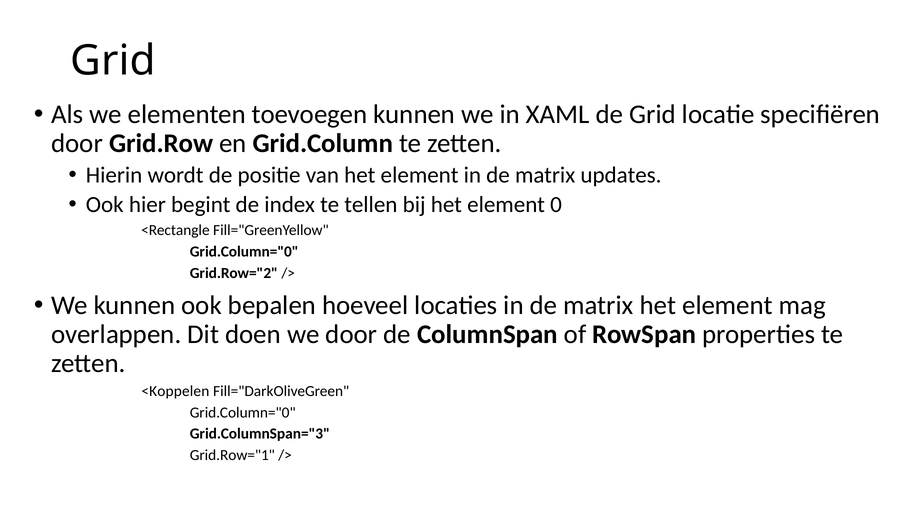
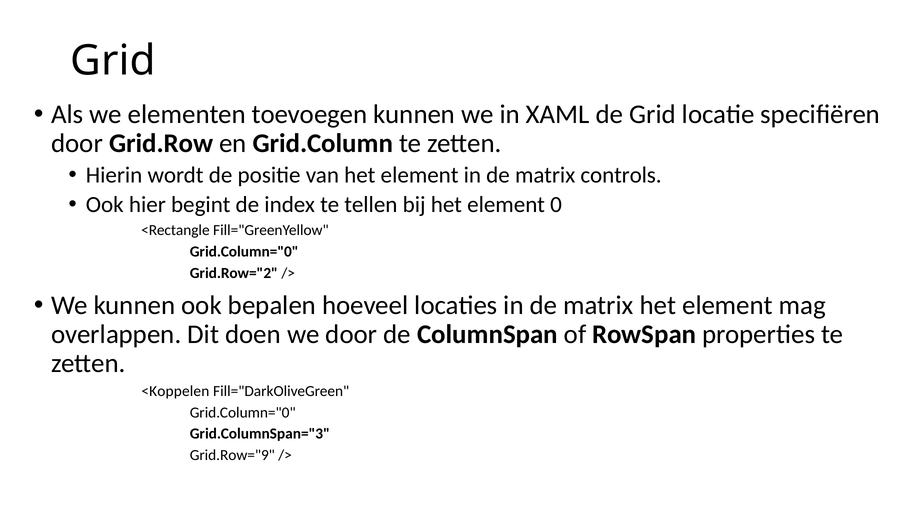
updates: updates -> controls (621, 175)
Grid.Row="1: Grid.Row="1 -> Grid.Row="9 (232, 455)
